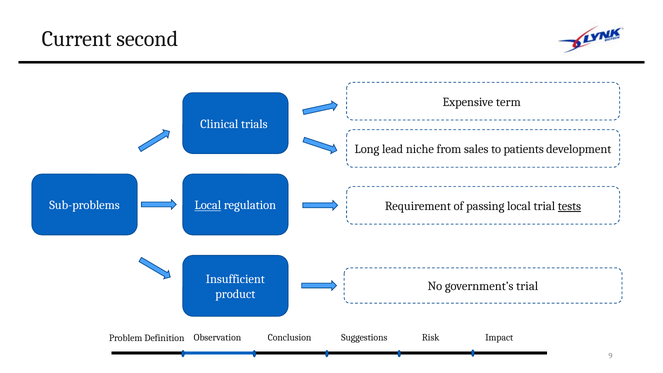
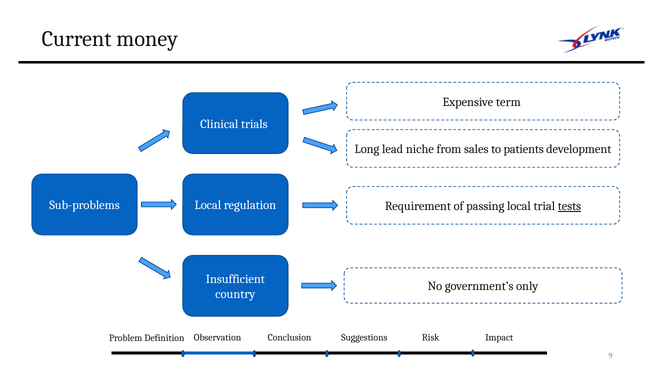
second: second -> money (147, 39)
Local underline: present -> none (208, 205)
government’s trial: trial -> only (527, 286)
product: product -> country (235, 294)
